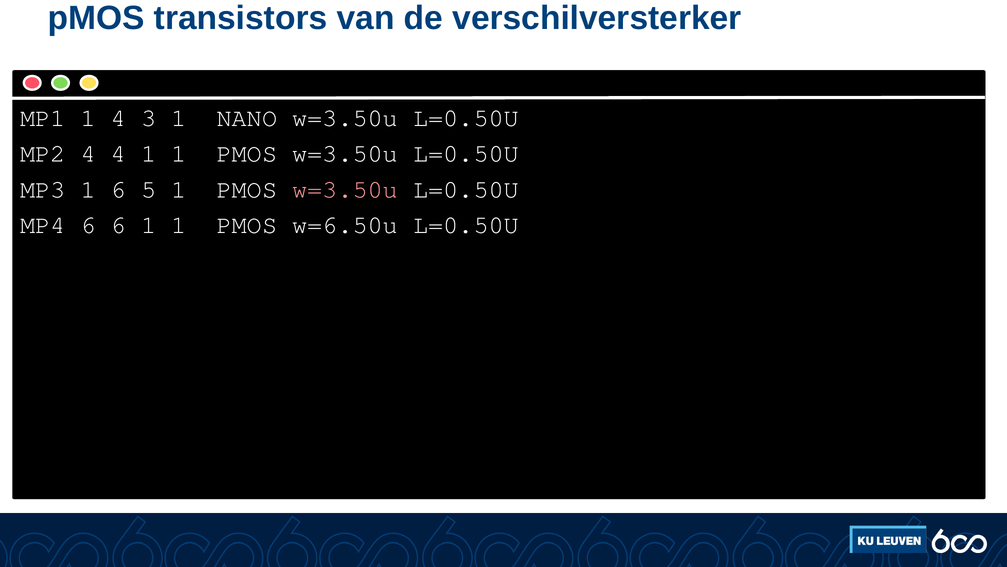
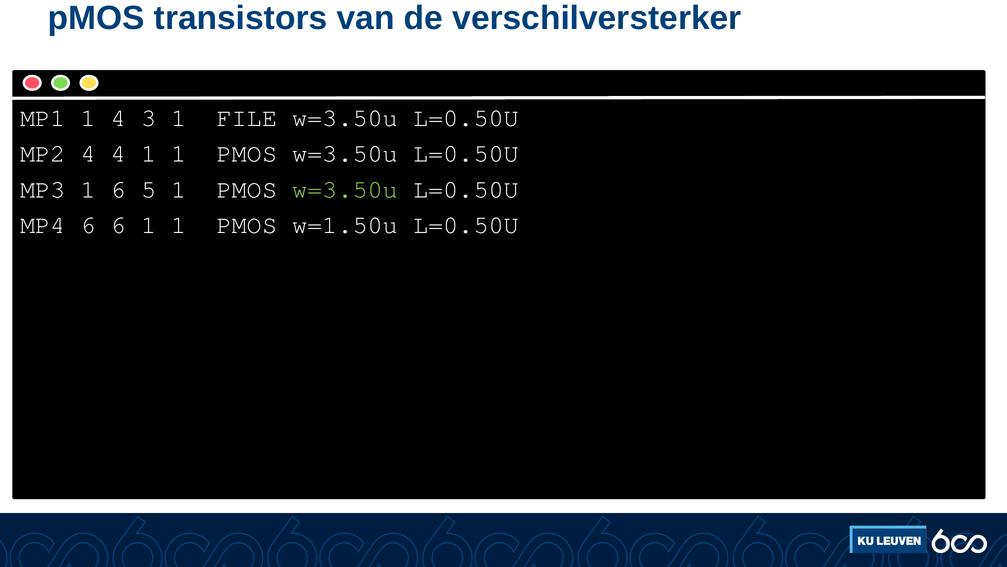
NANO: NANO -> FILE (247, 118)
w=3.50u colour: pink -> light green (345, 189)
w=6.50u: w=6.50u -> w=1.50u (345, 225)
